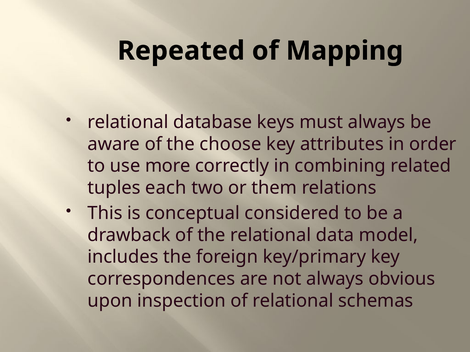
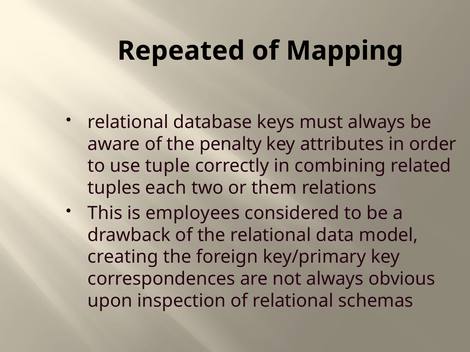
choose: choose -> penalty (231, 144)
more: more -> tuple (168, 166)
conceptual: conceptual -> employees (193, 214)
includes: includes -> creating (123, 257)
